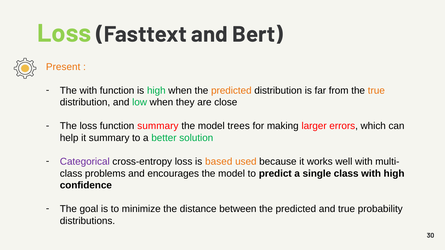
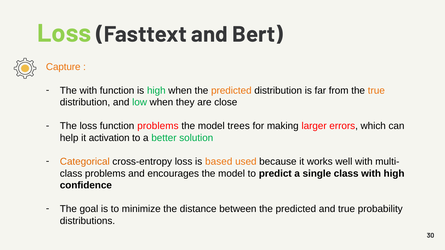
Present: Present -> Capture (63, 67)
function summary: summary -> problems (158, 126)
it summary: summary -> activation (109, 138)
Categorical colour: purple -> orange (85, 162)
